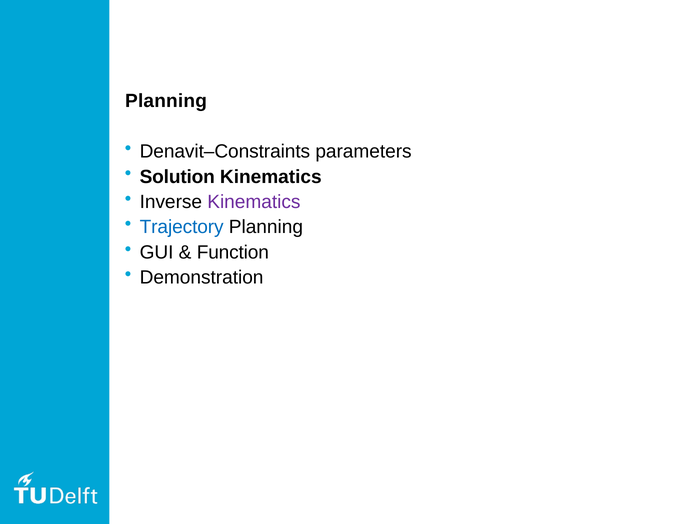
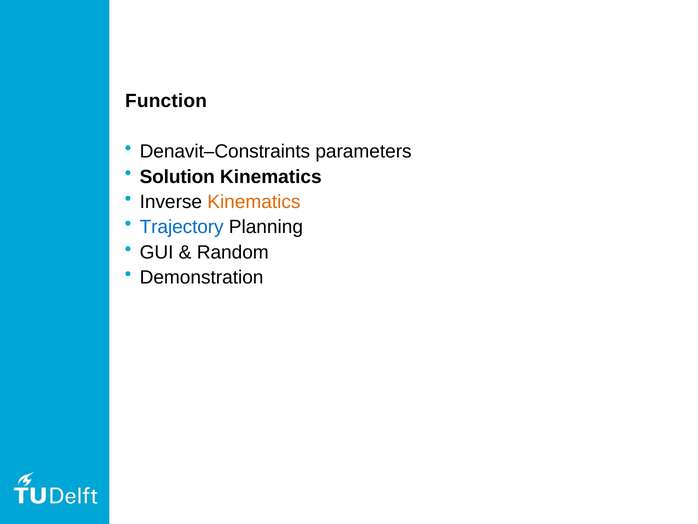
Planning: Planning -> Function (166, 101)
Kinematics colour: purple -> orange (254, 202)
Function: Function -> Random (233, 252)
